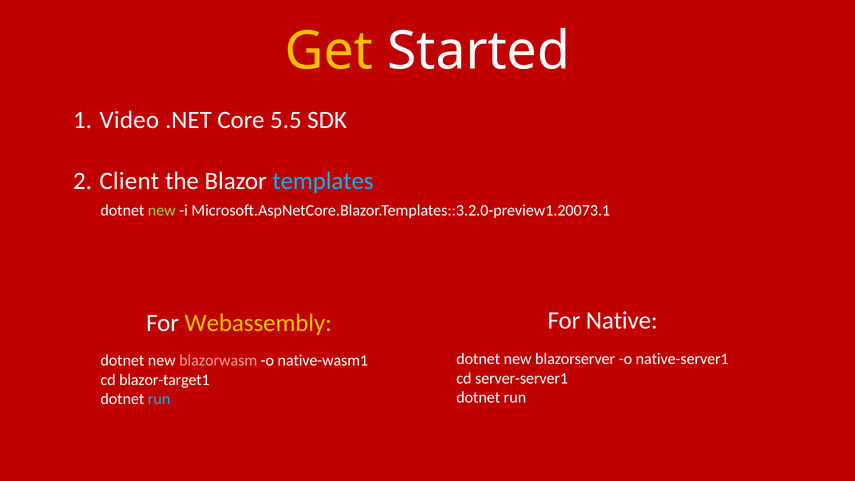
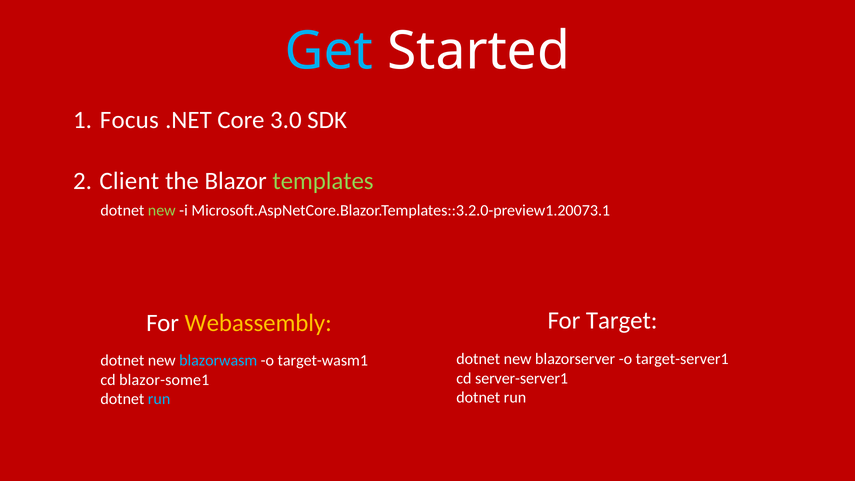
Get colour: yellow -> light blue (329, 51)
Video: Video -> Focus (129, 120)
5.5: 5.5 -> 3.0 (286, 120)
templates colour: light blue -> light green (323, 181)
Native: Native -> Target (622, 320)
native-server1: native-server1 -> target-server1 (682, 359)
blazorwasm colour: pink -> light blue (218, 360)
native-wasm1: native-wasm1 -> target-wasm1 (323, 360)
blazor-target1: blazor-target1 -> blazor-some1 (164, 380)
